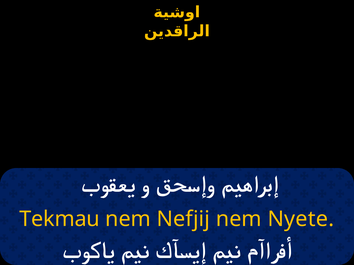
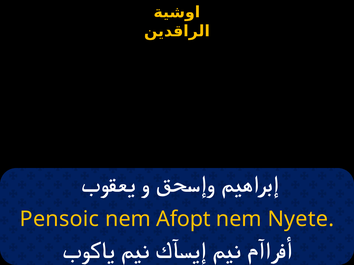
Tekmau: Tekmau -> Pensoic (59, 219)
Nefjij: Nefjij -> Afopt (183, 219)
